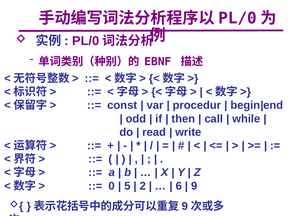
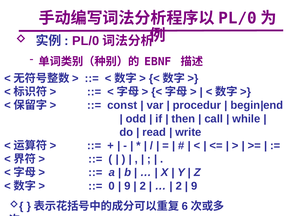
5: 5 -> 9 (127, 186)
6: 6 -> 2 (179, 186)
9: 9 -> 6 (185, 206)
